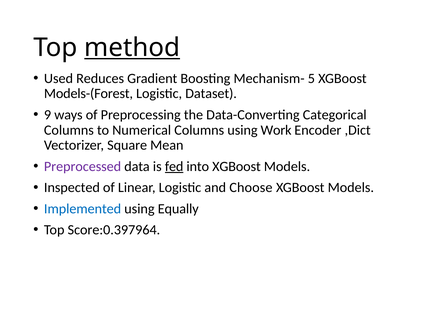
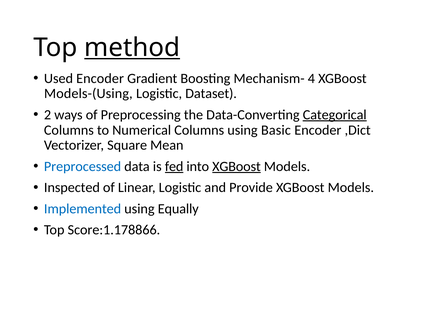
Used Reduces: Reduces -> Encoder (100, 78)
5: 5 -> 4 (311, 78)
Models-(Forest: Models-(Forest -> Models-(Using (88, 94)
9: 9 -> 2 (48, 115)
Categorical underline: none -> present (335, 115)
Work: Work -> Basic (276, 130)
Preprocessed colour: purple -> blue (83, 166)
XGBoost underline: none -> present (236, 166)
Choose: Choose -> Provide (251, 188)
Score:0.397964: Score:0.397964 -> Score:1.178866 (114, 230)
